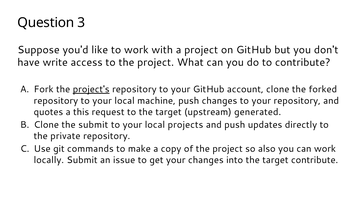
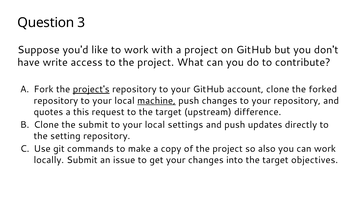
machine underline: none -> present (156, 100)
generated: generated -> difference (258, 112)
projects: projects -> settings (185, 124)
private: private -> setting (65, 136)
target contribute: contribute -> objectives (315, 160)
